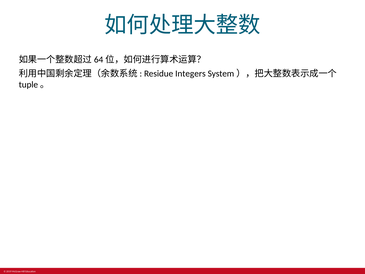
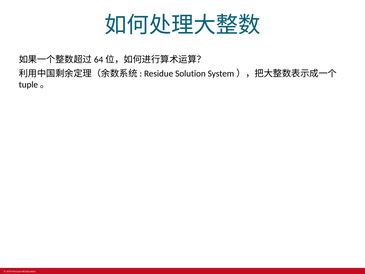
Integers: Integers -> Solution (190, 74)
